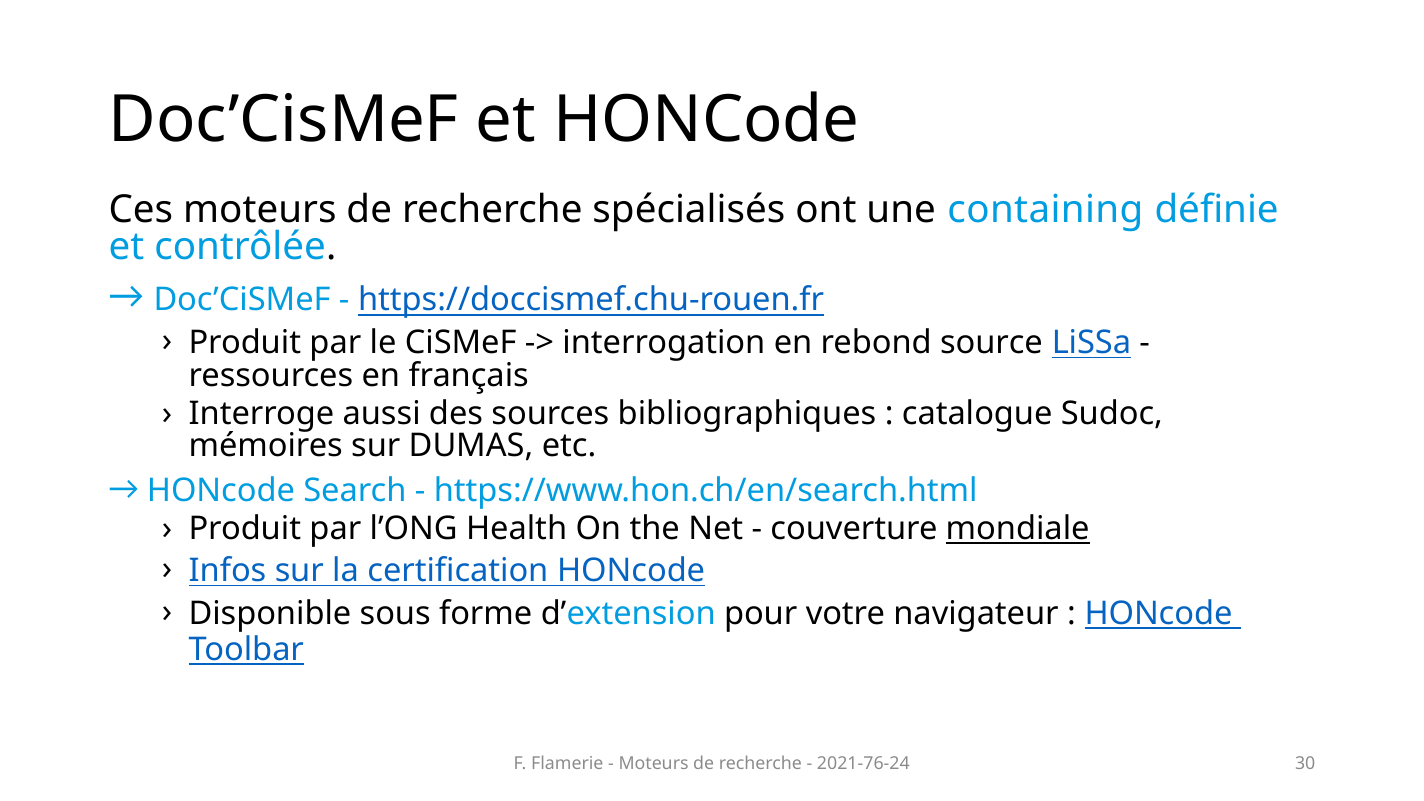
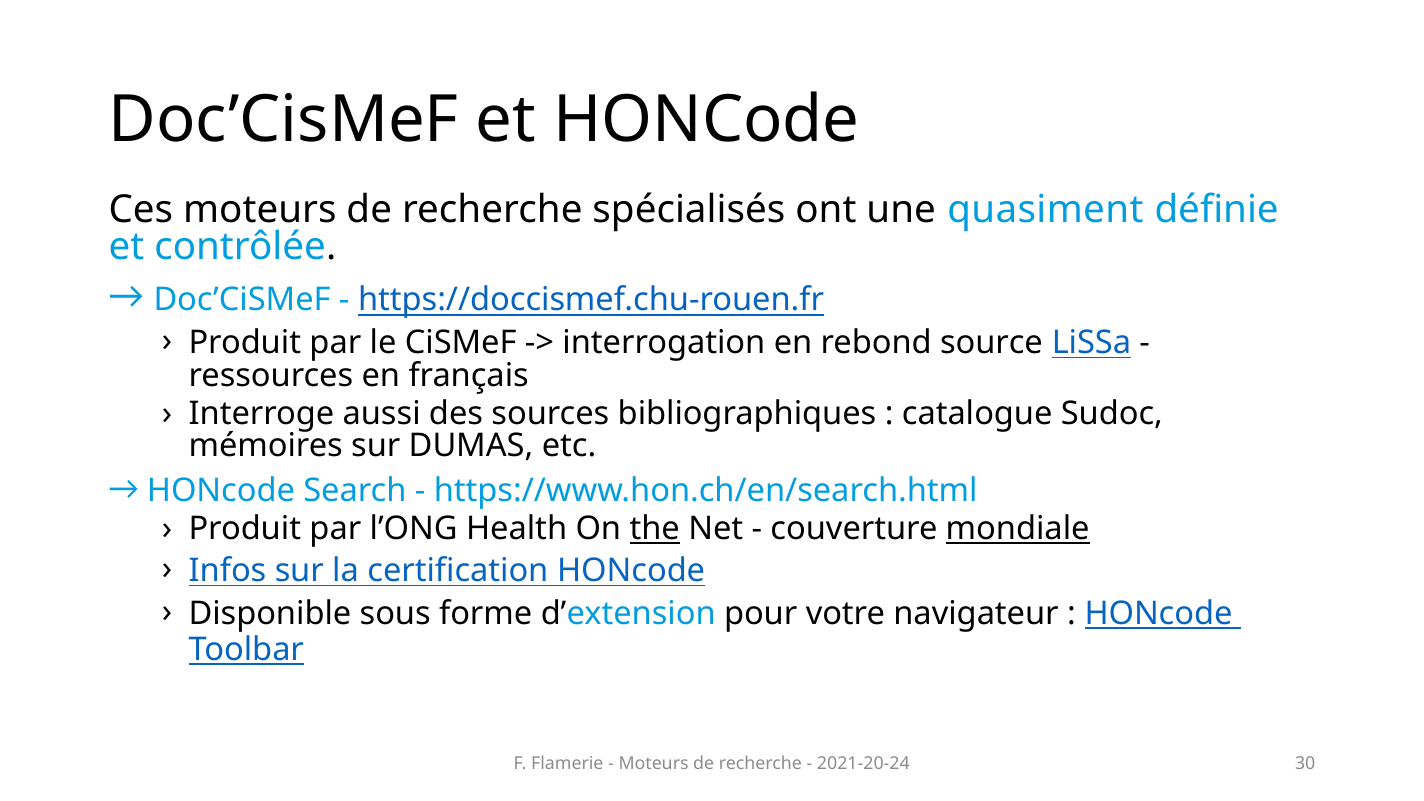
containing: containing -> quasiment (1045, 210)
the underline: none -> present (655, 529)
2021-76-24: 2021-76-24 -> 2021-20-24 (863, 764)
